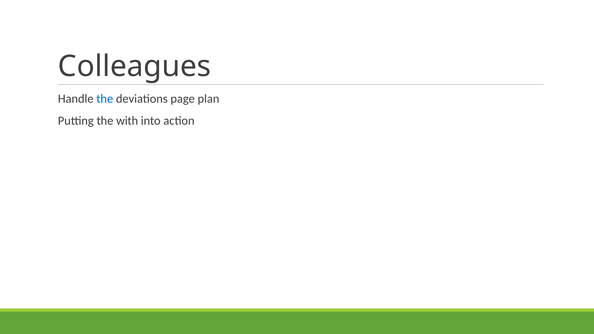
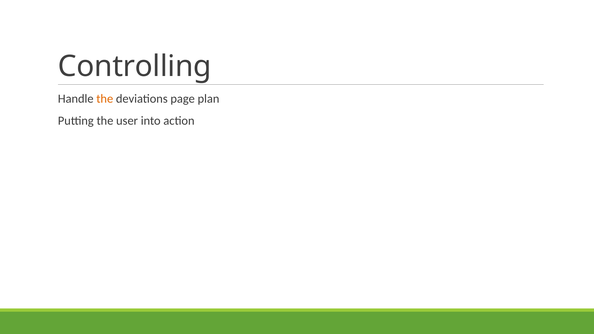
Colleagues: Colleagues -> Controlling (135, 67)
the colour: blue -> orange (105, 99)
with: with -> user (127, 121)
